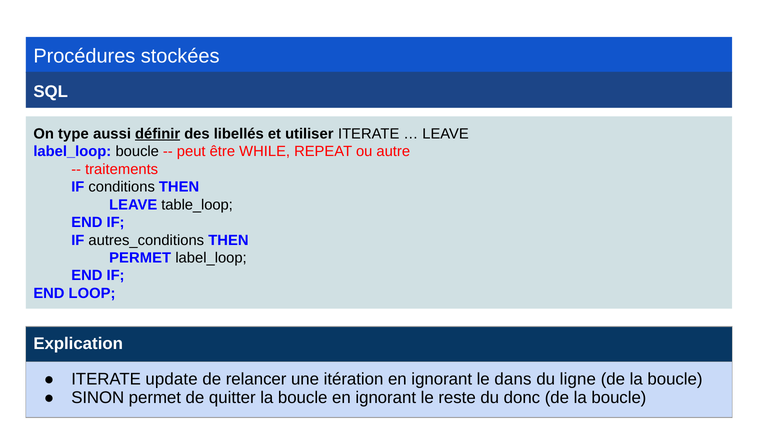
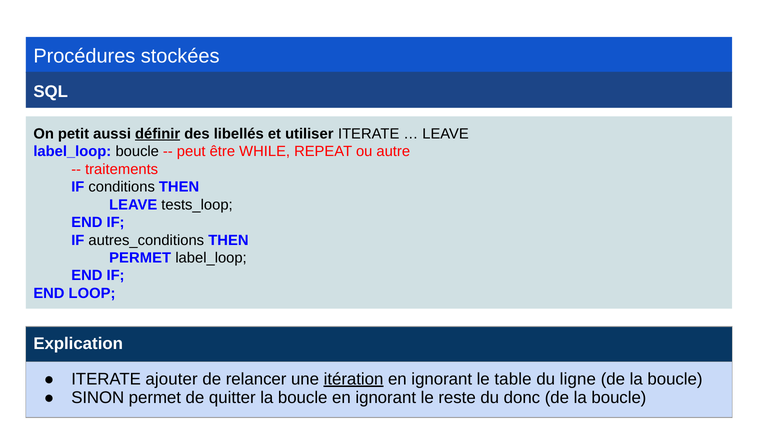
type: type -> petit (73, 134)
table_loop: table_loop -> tests_loop (197, 204)
update: update -> ajouter (172, 378)
itération underline: none -> present (354, 378)
dans: dans -> table (513, 378)
